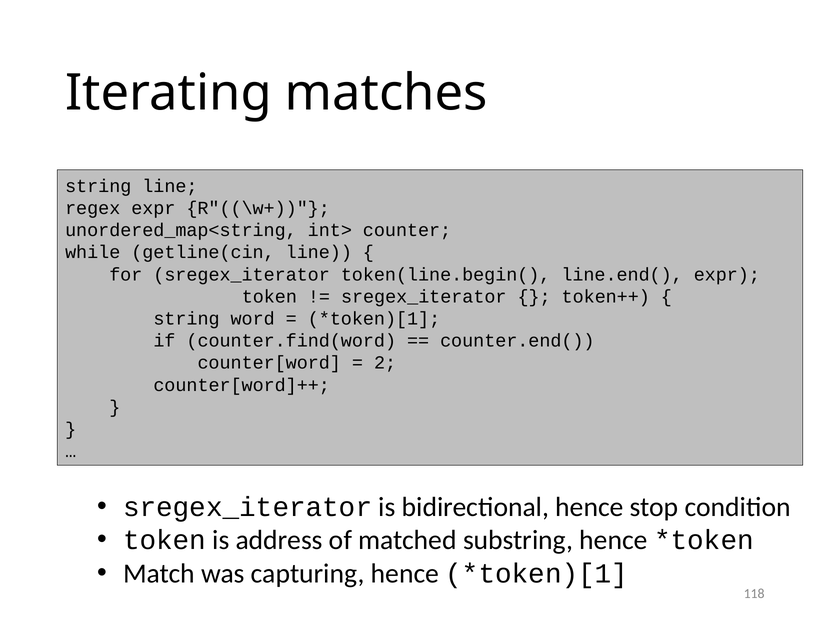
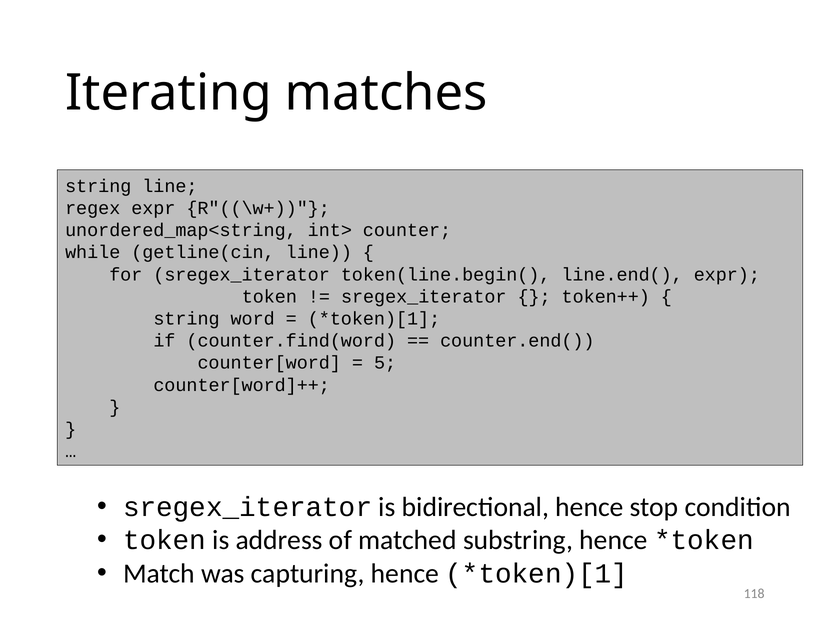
2: 2 -> 5 (385, 363)
